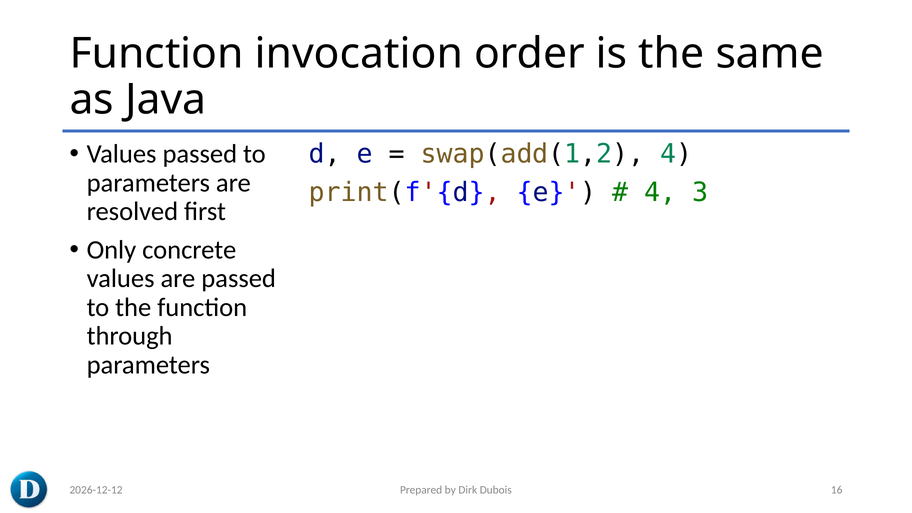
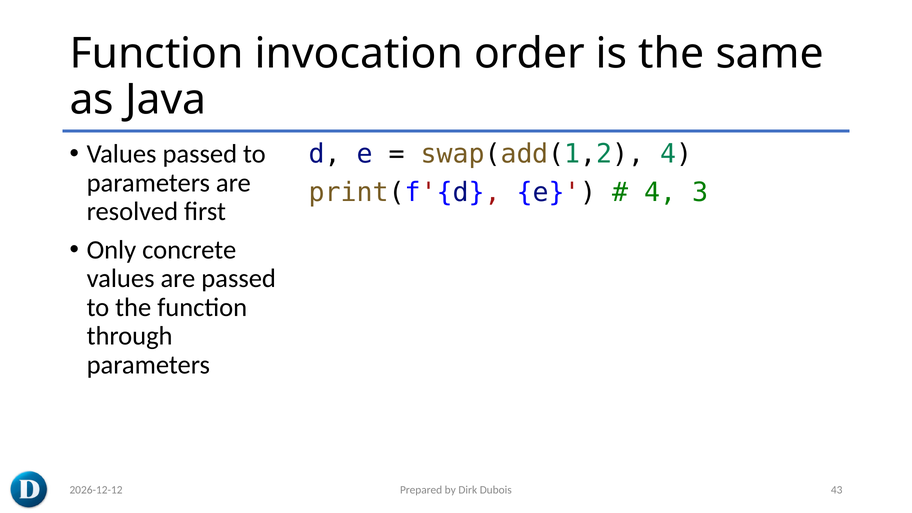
16: 16 -> 43 (837, 490)
